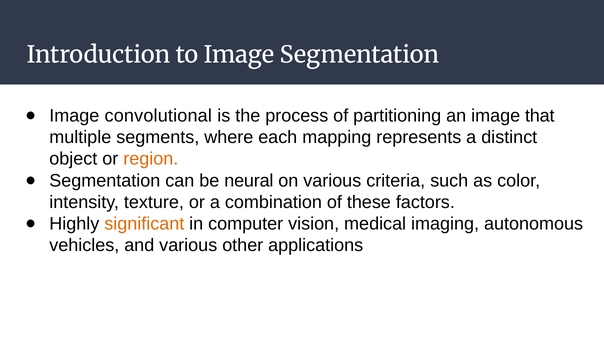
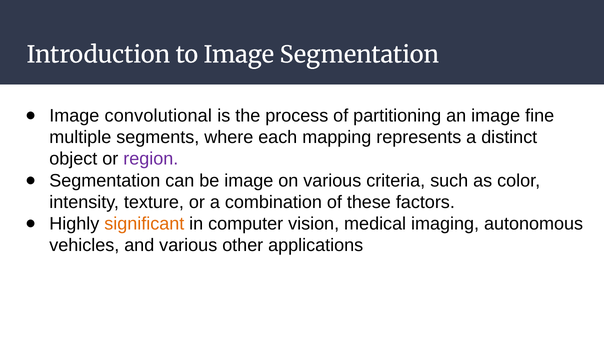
that: that -> fine (540, 116)
region colour: orange -> purple (151, 159)
be neural: neural -> image (249, 180)
